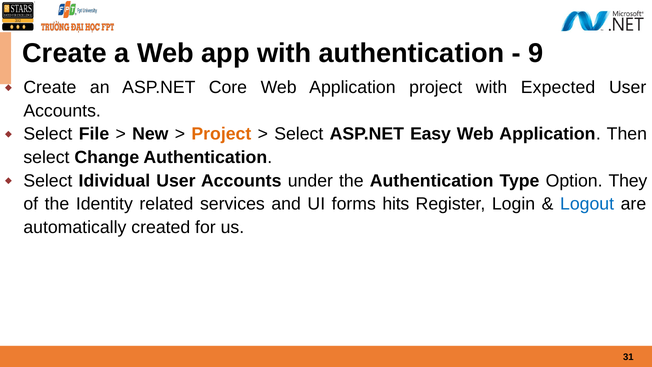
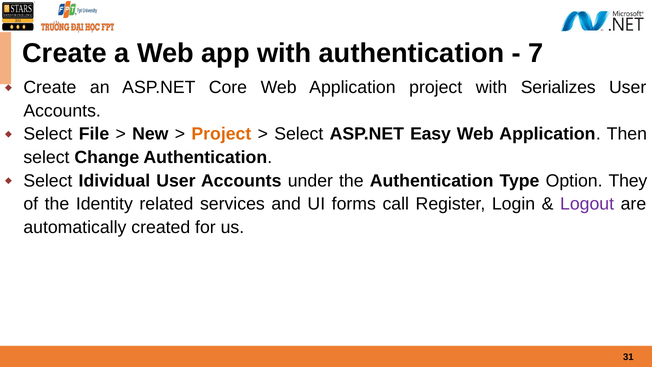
9: 9 -> 7 (536, 53)
Expected: Expected -> Serializes (558, 87)
hits: hits -> call (396, 204)
Logout colour: blue -> purple (587, 204)
